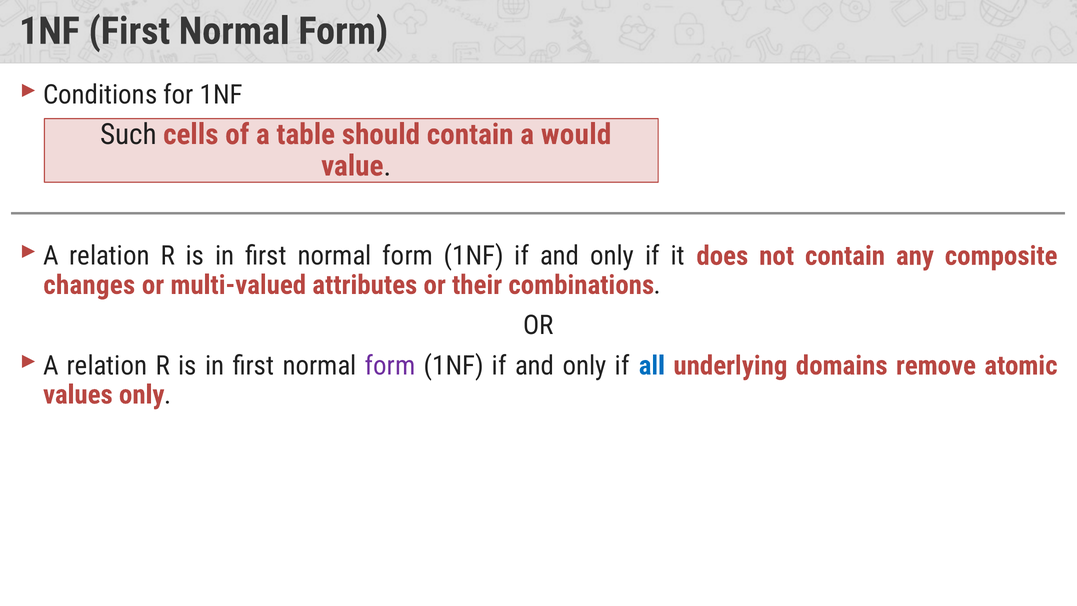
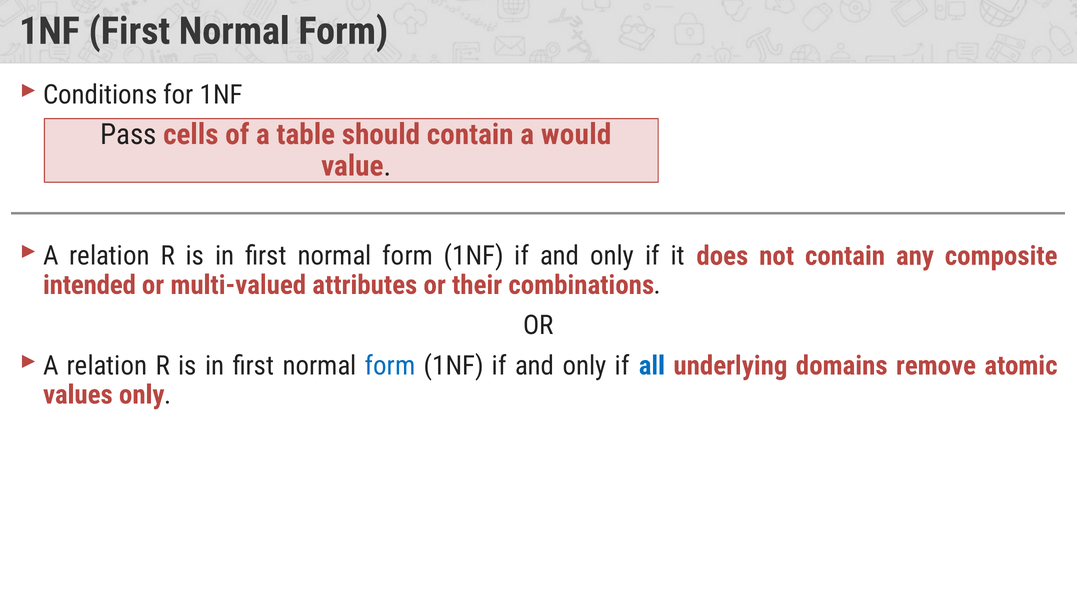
Such: Such -> Pass (128, 134)
changes: changes -> intended (89, 285)
form colour: purple -> blue (390, 366)
